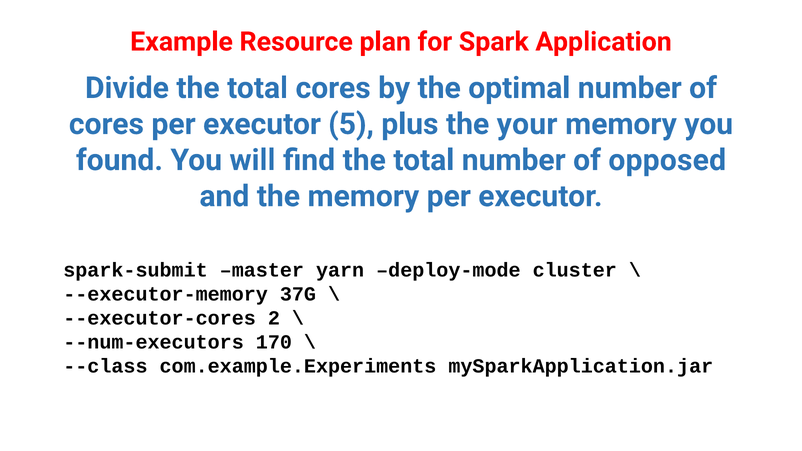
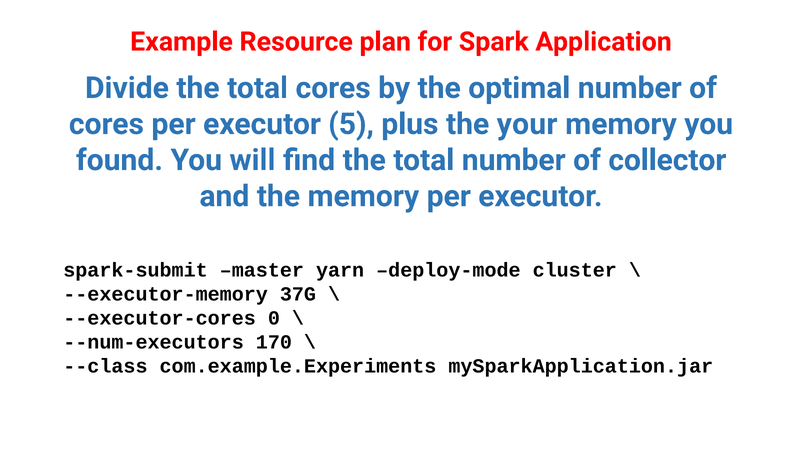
opposed: opposed -> collector (667, 160)
2: 2 -> 0 (274, 318)
